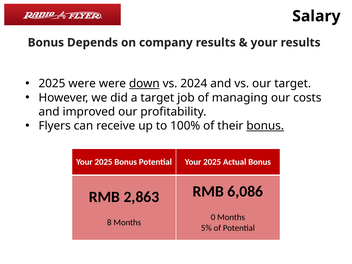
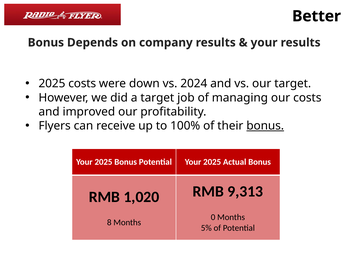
Salary: Salary -> Better (316, 16)
2025 were: were -> costs (82, 84)
down underline: present -> none (144, 84)
6,086: 6,086 -> 9,313 (245, 192)
2,863: 2,863 -> 1,020 (141, 197)
